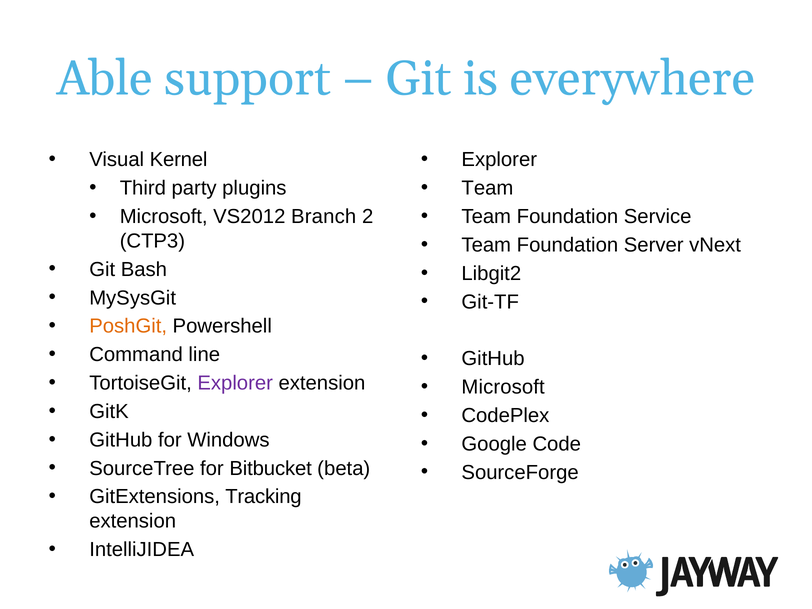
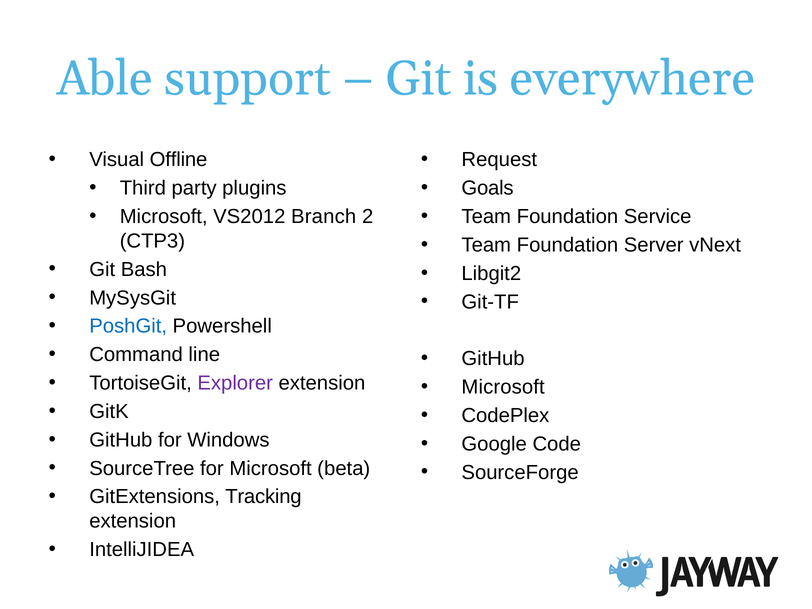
Kernel: Kernel -> Offline (179, 160)
Explorer: Explorer -> Request (499, 160)
Team: Team -> Goals (488, 188)
PoshGit colour: orange -> blue (128, 326)
for Bitbucket: Bitbucket -> Microsoft (271, 468)
